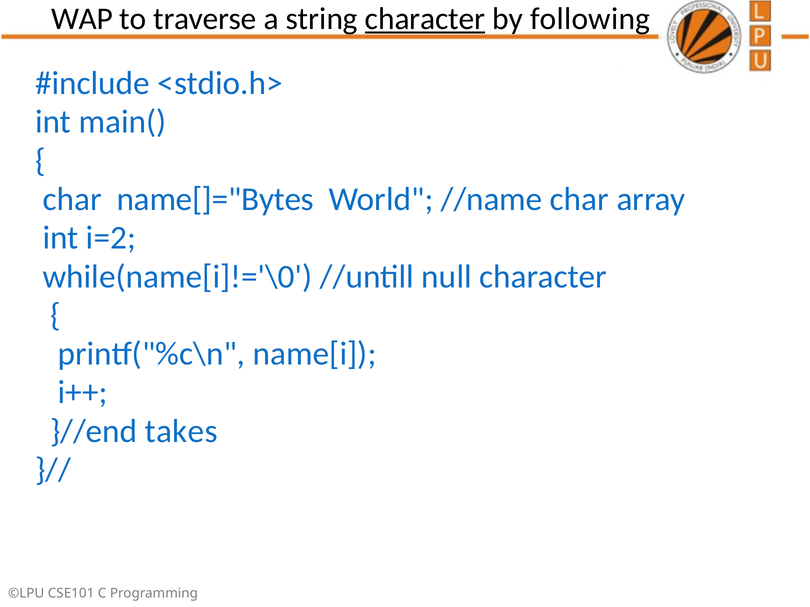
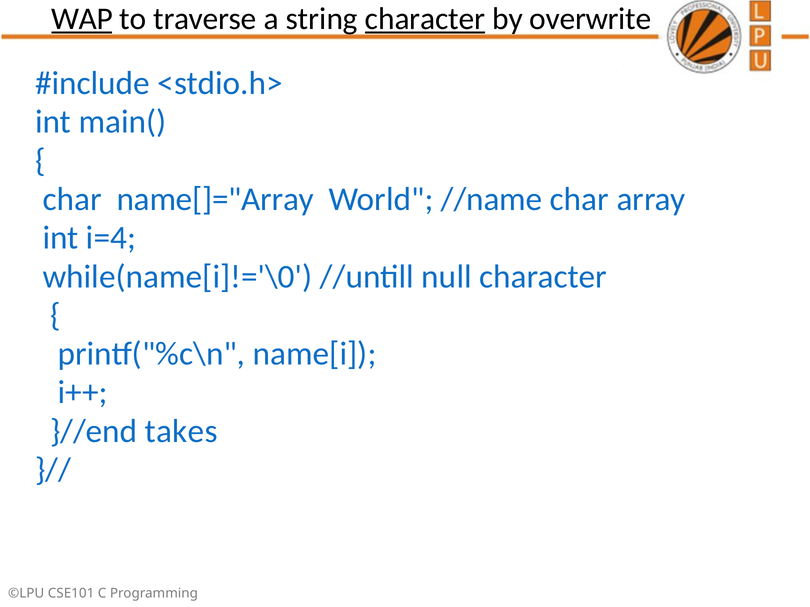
WAP underline: none -> present (82, 19)
following: following -> overwrite (590, 19)
name[]="Bytes: name[]="Bytes -> name[]="Array (215, 199)
i=2: i=2 -> i=4 (111, 238)
